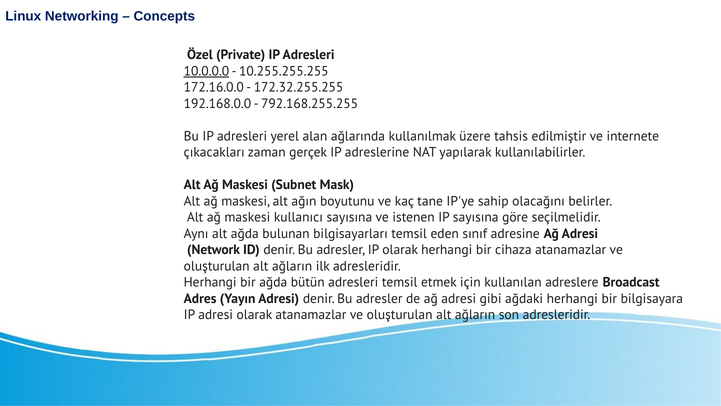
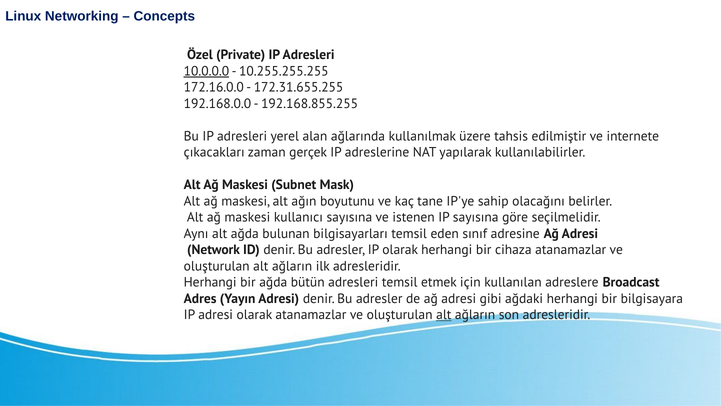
172.32.255.255: 172.32.255.255 -> 172.31.655.255 (299, 87)
792.168.255.255: 792.168.255.255 -> 192.168.855.255 (310, 104)
alt underline: none -> present (444, 315)
